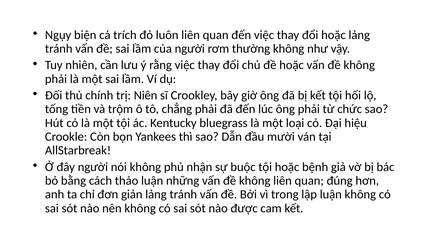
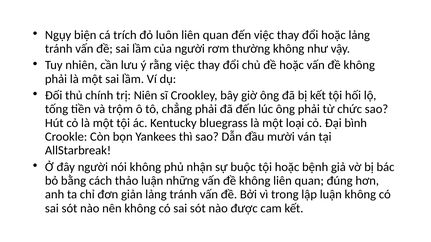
hiệu: hiệu -> bình (356, 123)
